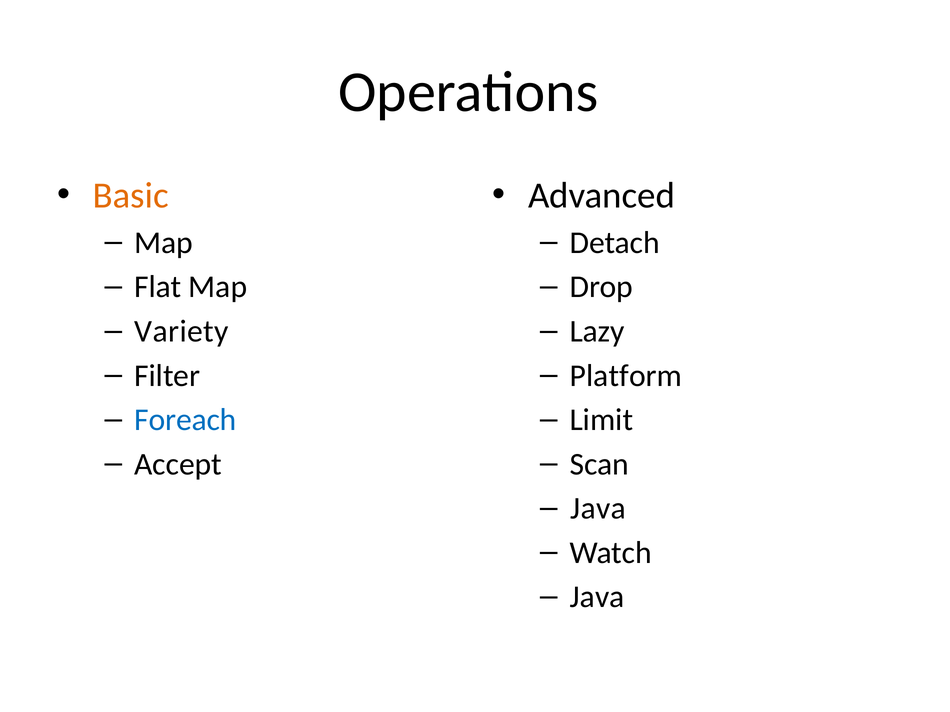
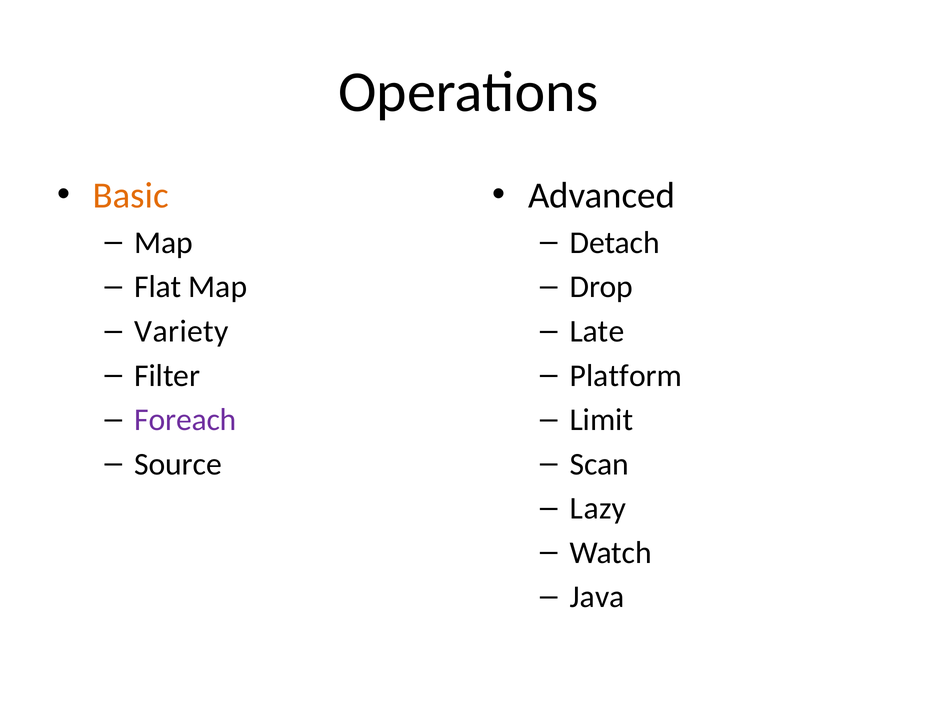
Lazy: Lazy -> Late (597, 332)
Foreach colour: blue -> purple (185, 420)
Accept: Accept -> Source (178, 465)
Java: Java -> Lazy (598, 509)
